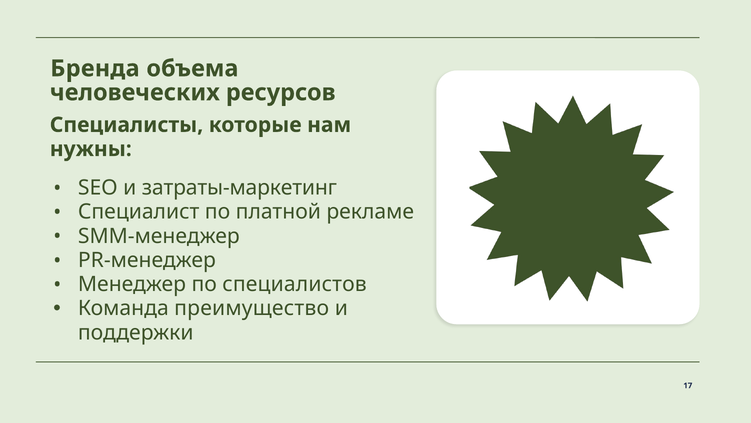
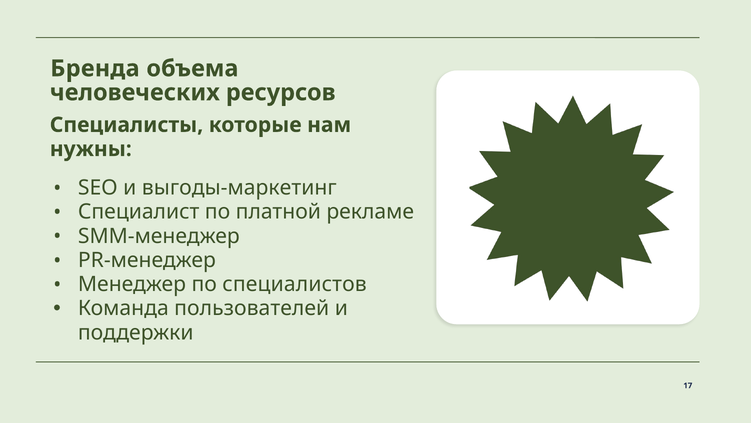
затраты-маркетинг: затраты-маркетинг -> выгоды-маркетинг (239, 188)
преимущество: преимущество -> пользователей (252, 308)
